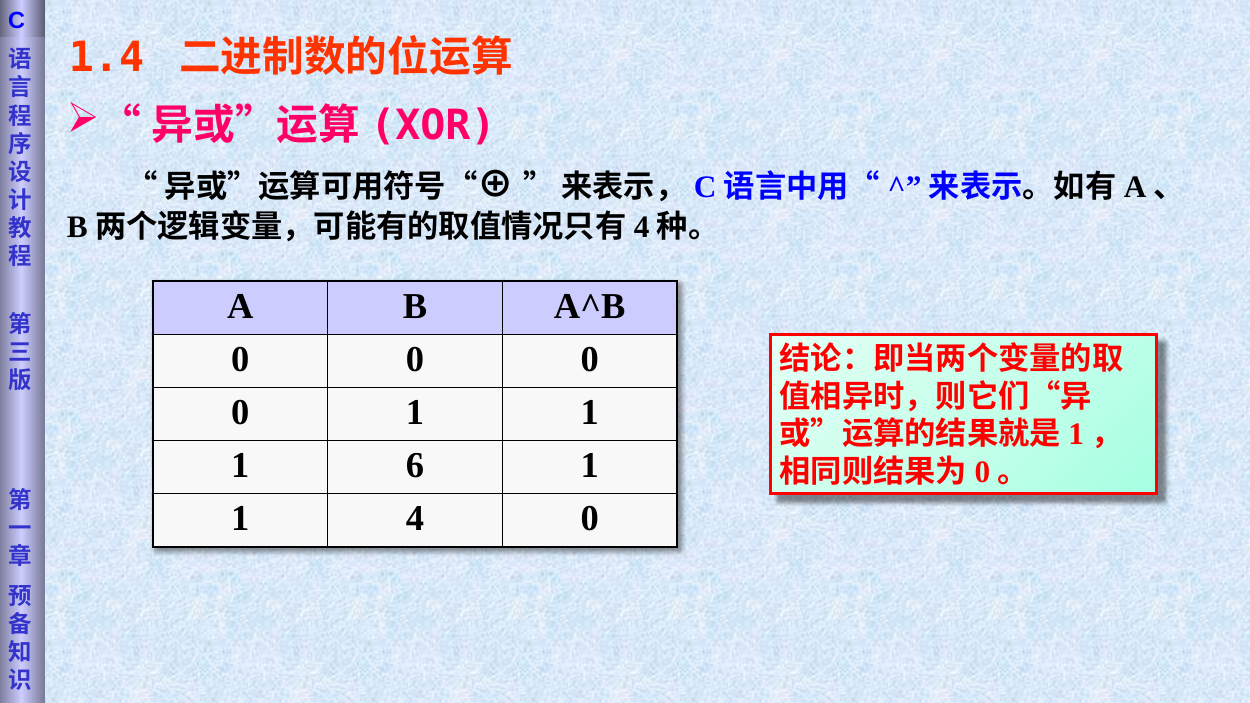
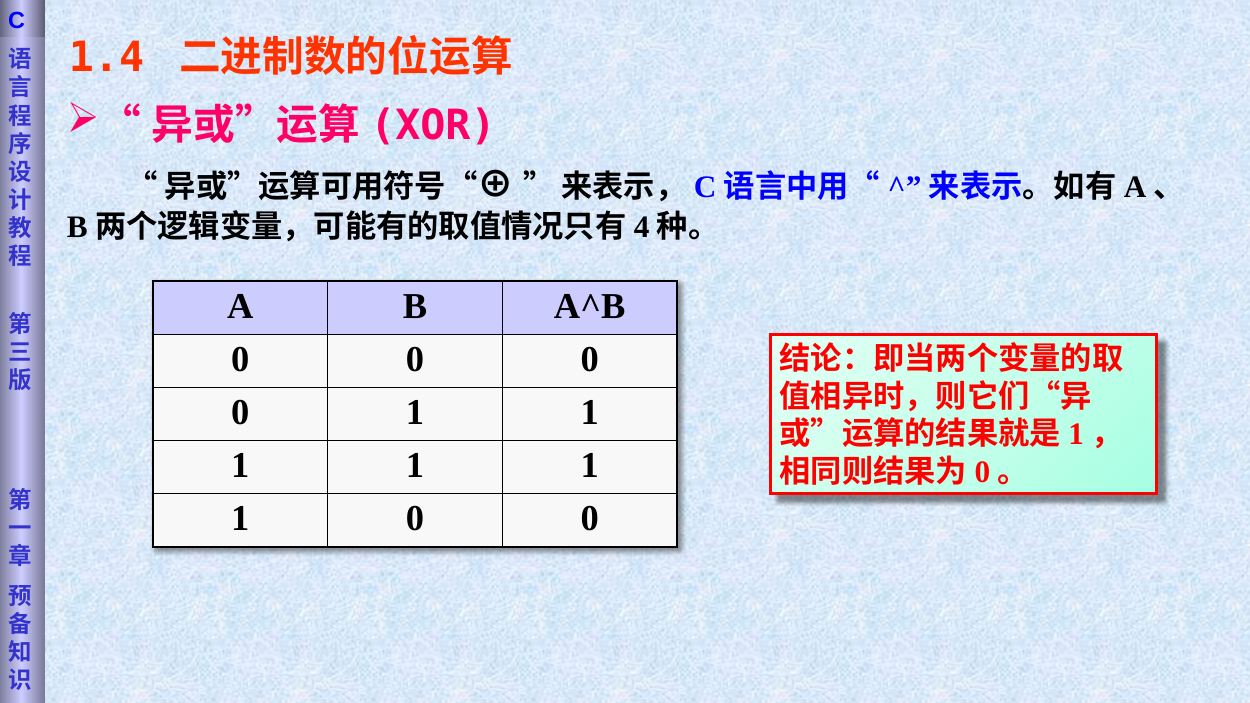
6: 6 -> 1 (415, 466)
1 4: 4 -> 0 (415, 519)
